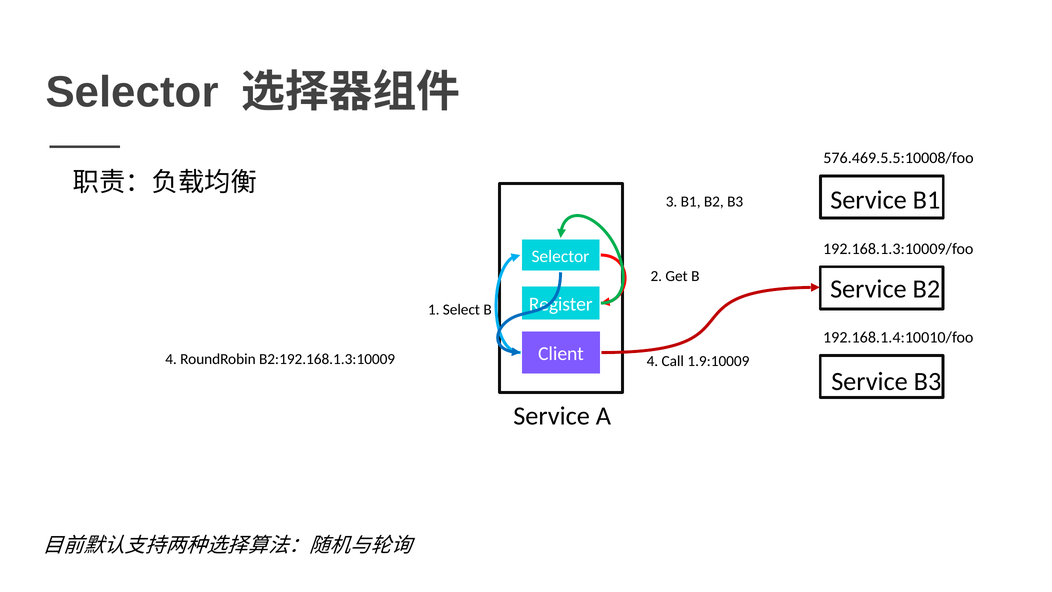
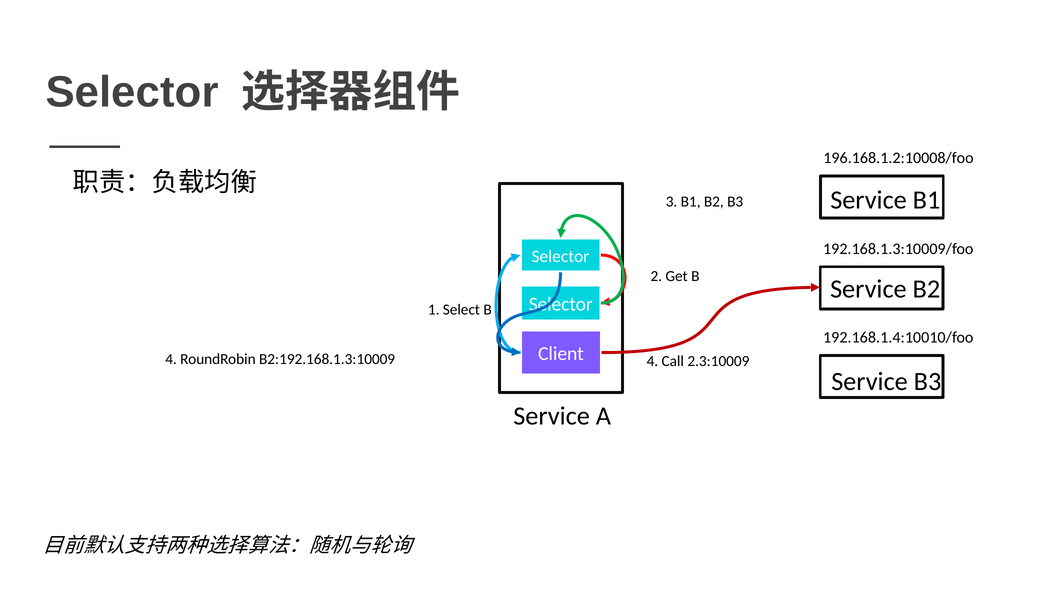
576.469.5.5:10008/foo: 576.469.5.5:10008/foo -> 196.168.1.2:10008/foo (899, 158)
Register: Register -> Selector (561, 304)
1.9:10009: 1.9:10009 -> 2.3:10009 (718, 361)
